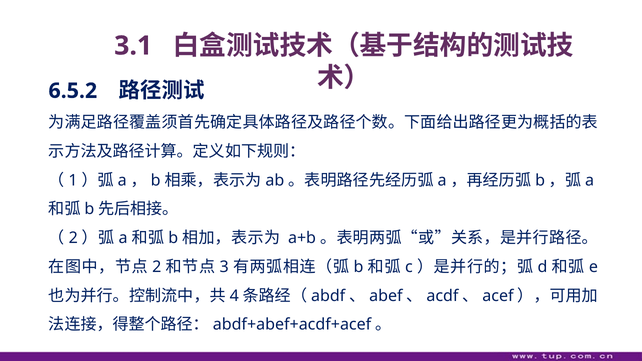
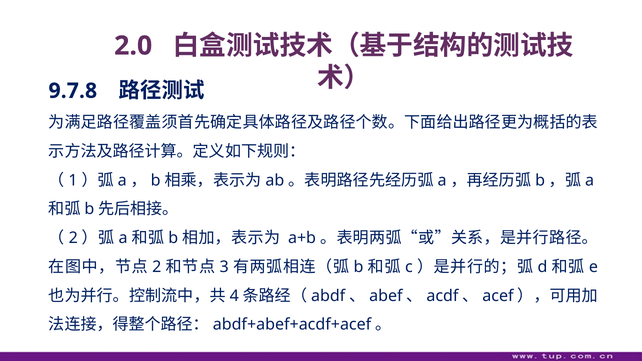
3.1: 3.1 -> 2.0 (133, 46)
6.5.2: 6.5.2 -> 9.7.8 (73, 91)
